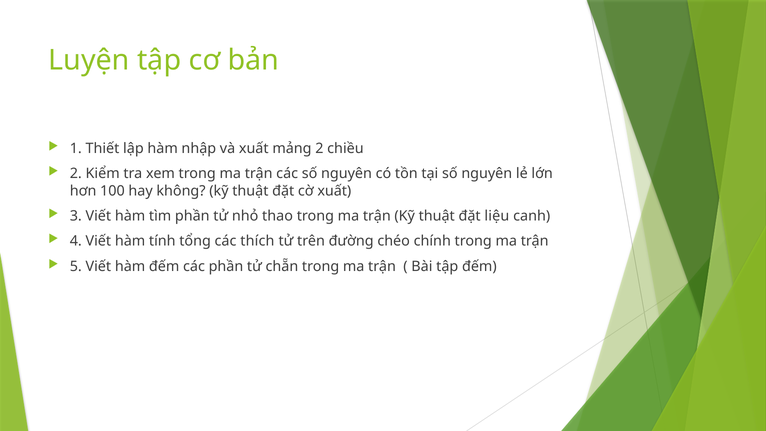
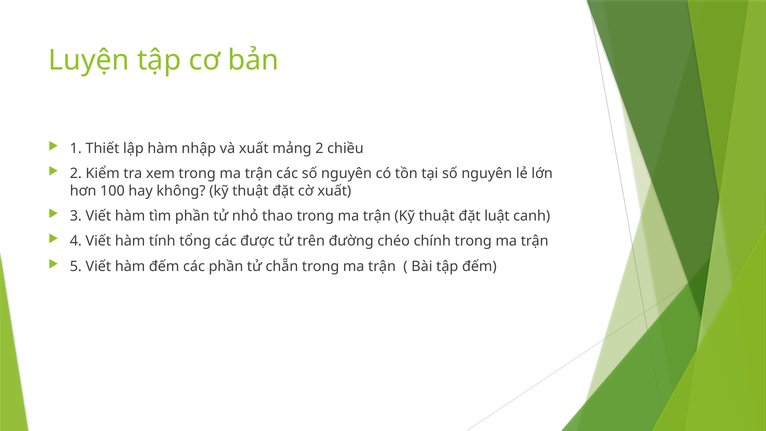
liệu: liệu -> luật (497, 216)
thích: thích -> được (257, 241)
